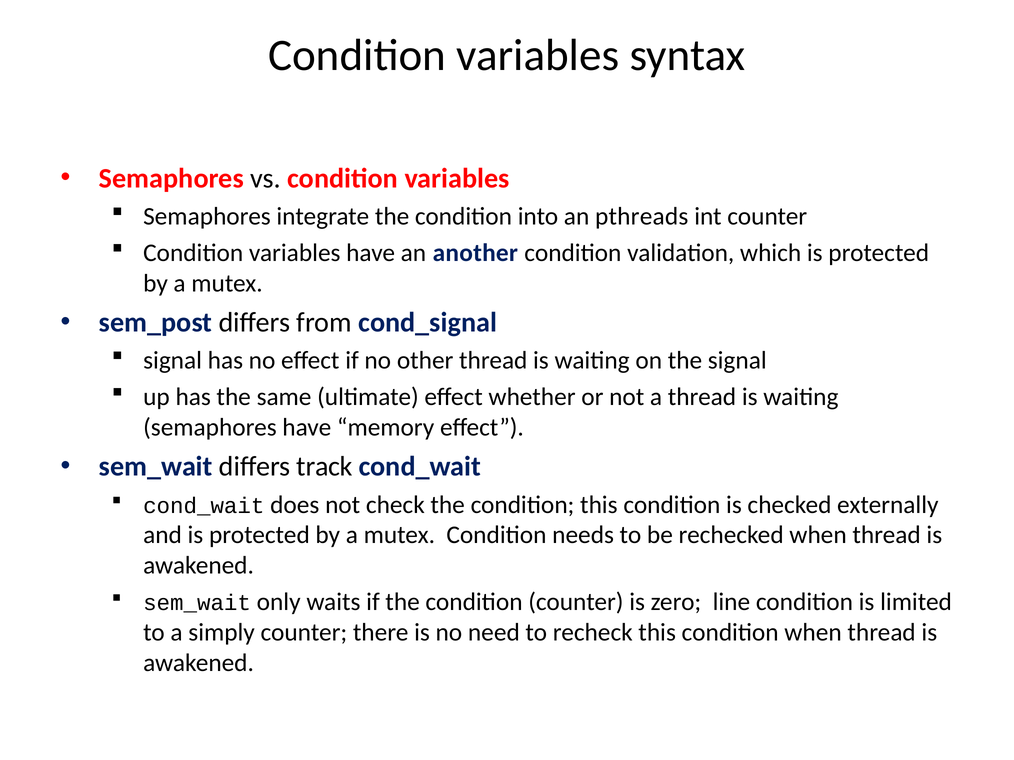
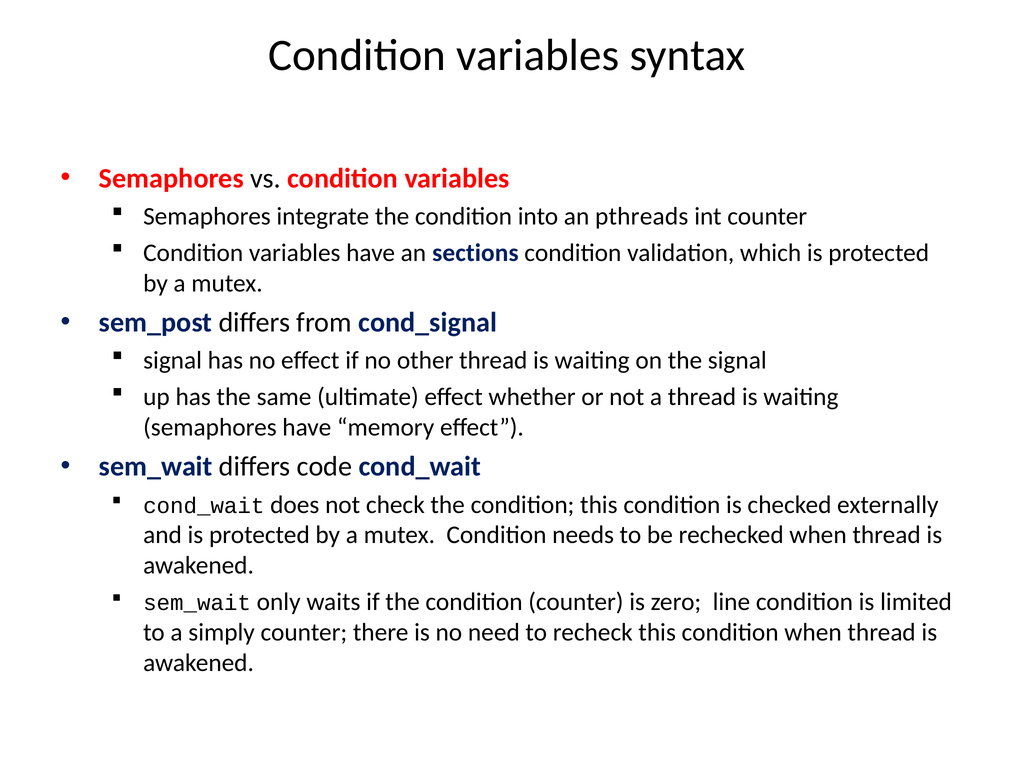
another: another -> sections (475, 253)
track: track -> code (324, 467)
